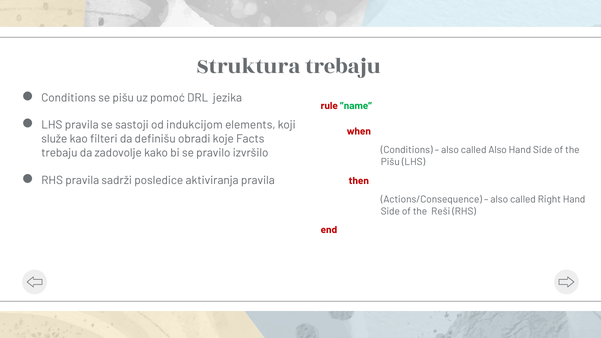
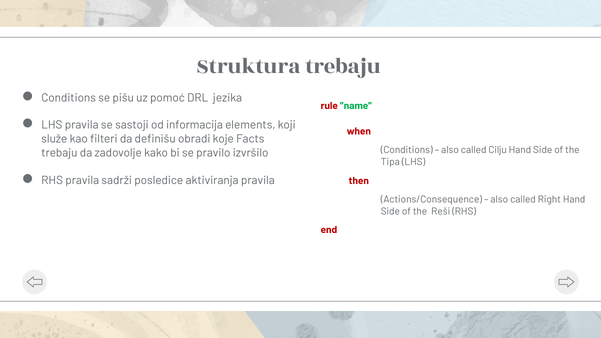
indukcijom: indukcijom -> informacija (195, 125)
called Also: Also -> Cilju (498, 150)
Pišu: Pišu -> Tipa (390, 162)
